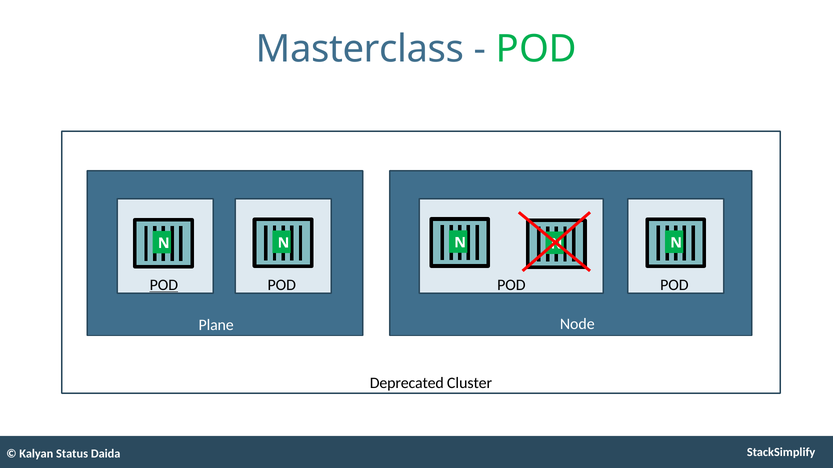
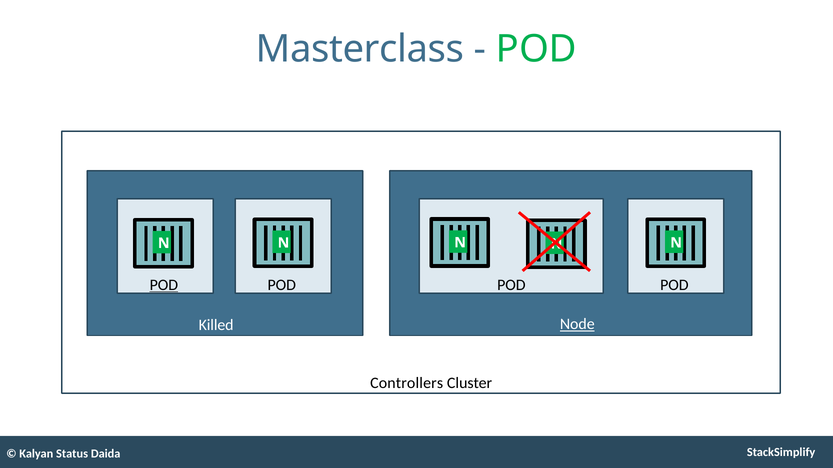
Node underline: none -> present (577, 325)
Plane: Plane -> Killed (216, 325)
Deprecated: Deprecated -> Controllers (407, 383)
